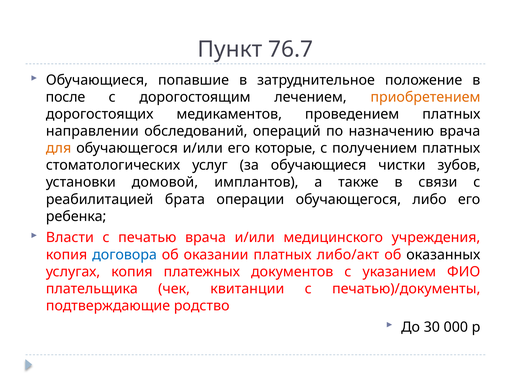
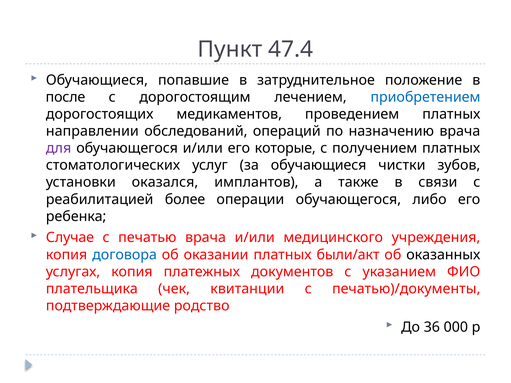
76.7: 76.7 -> 47.4 (291, 49)
приобретением colour: orange -> blue (425, 97)
для colour: orange -> purple (59, 148)
домовой: домовой -> оказался (165, 182)
брата: брата -> более (185, 199)
Власти: Власти -> Случае (70, 238)
либо/акт: либо/акт -> были/акт (348, 255)
30: 30 -> 36 (432, 327)
